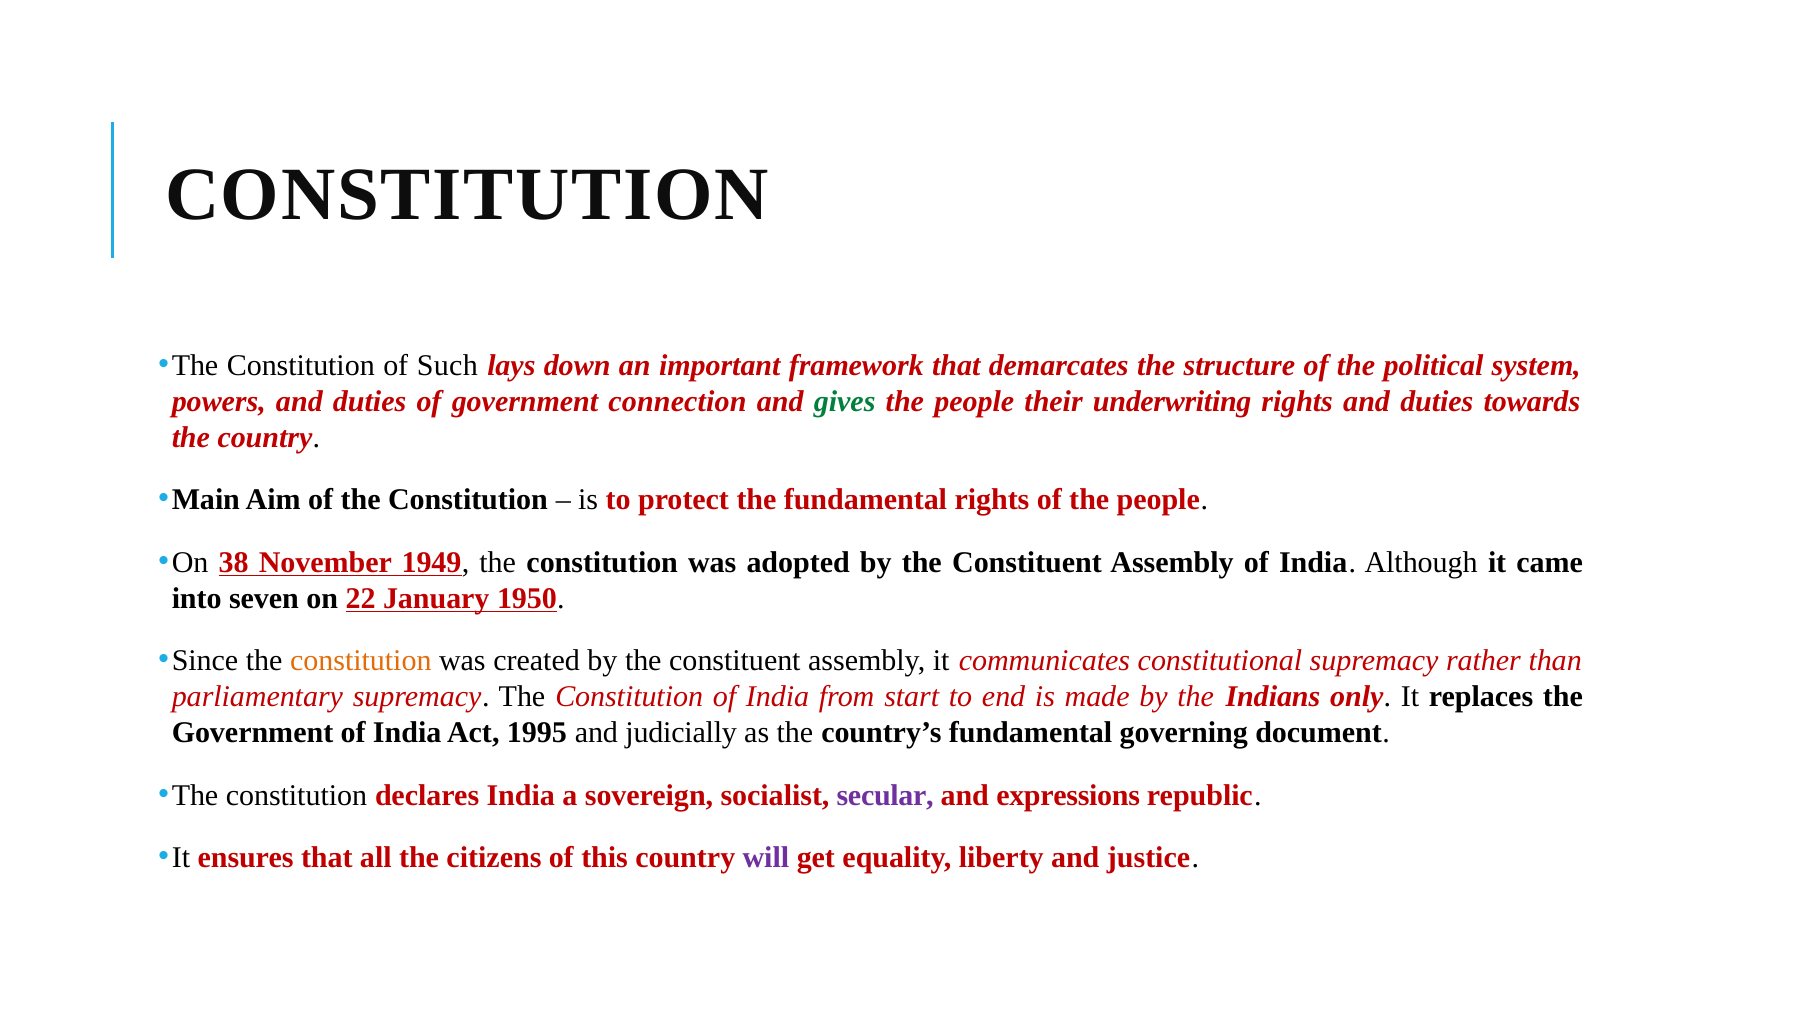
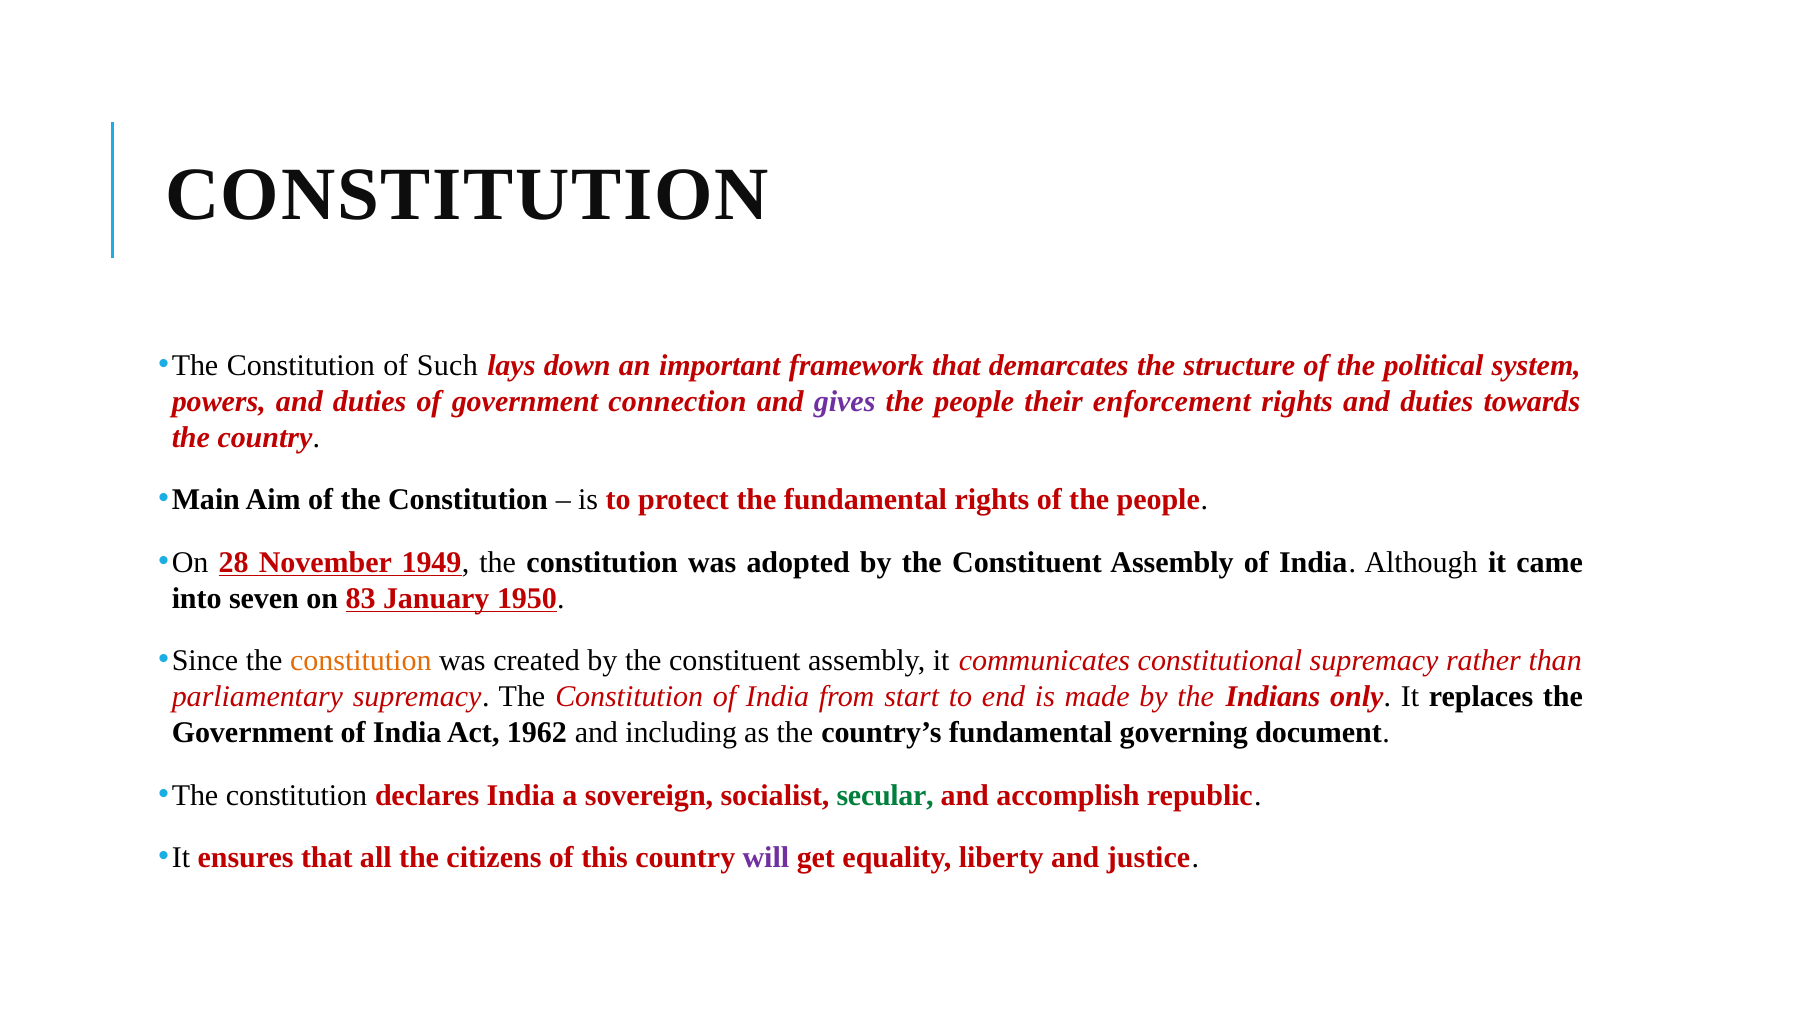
gives colour: green -> purple (845, 401)
underwriting: underwriting -> enforcement (1172, 401)
38: 38 -> 28 (234, 562)
22: 22 -> 83 (361, 598)
1995: 1995 -> 1962 (537, 733)
judicially: judicially -> including (681, 733)
secular colour: purple -> green (885, 795)
expressions: expressions -> accomplish (1068, 795)
